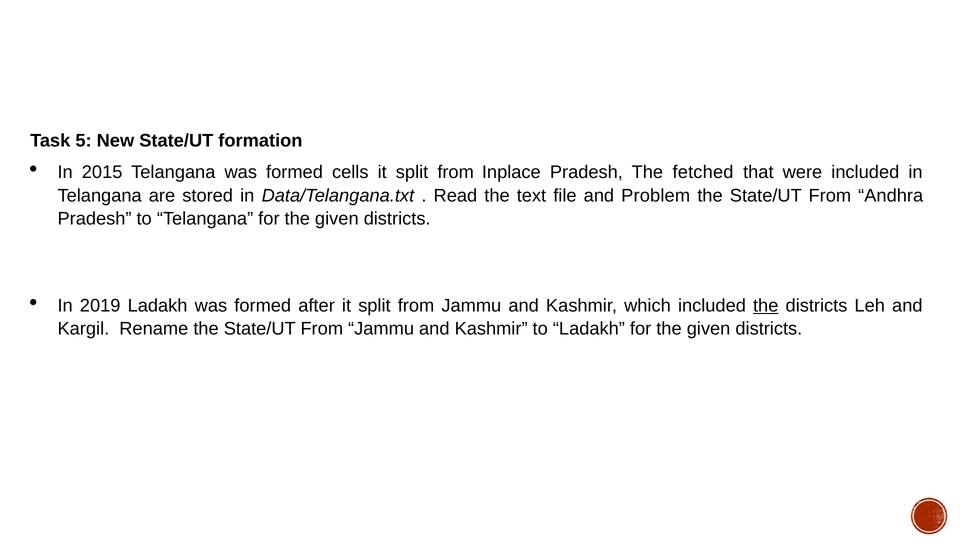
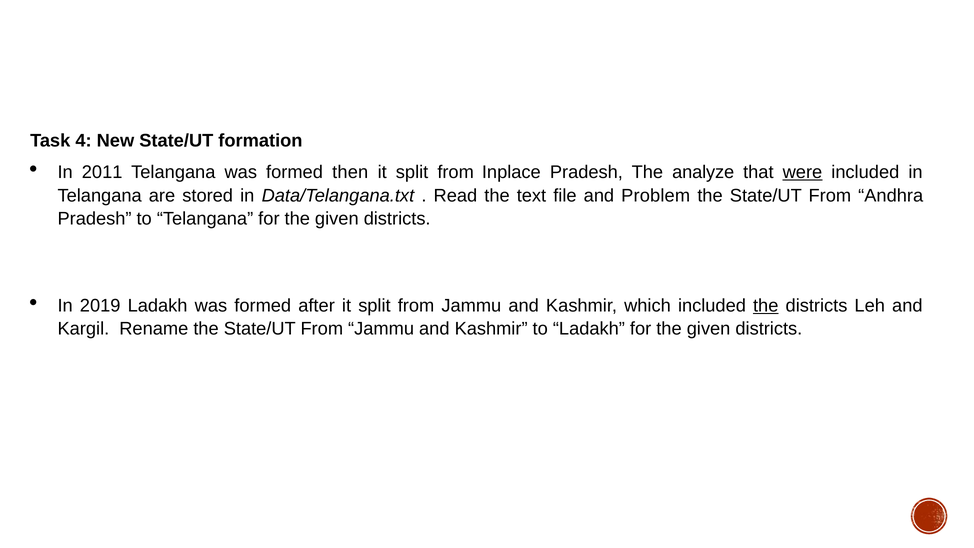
5: 5 -> 4 (84, 140)
2015: 2015 -> 2011 (102, 172)
cells: cells -> then (350, 172)
fetched: fetched -> analyze (703, 172)
were underline: none -> present (802, 172)
